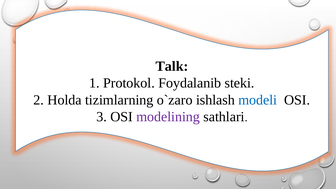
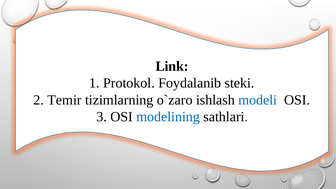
Talk: Talk -> Link (172, 66)
Holda: Holda -> Temir (65, 100)
modelining colour: purple -> blue (168, 117)
